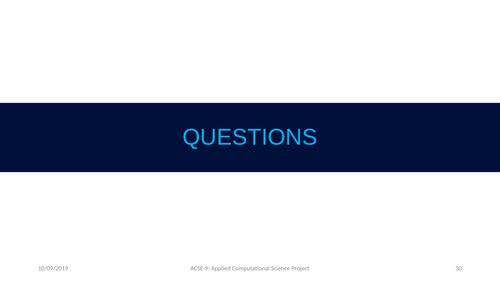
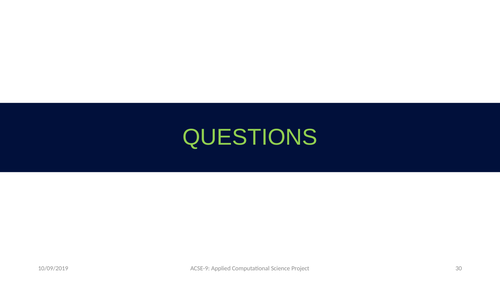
QUESTIONS colour: light blue -> light green (250, 137)
